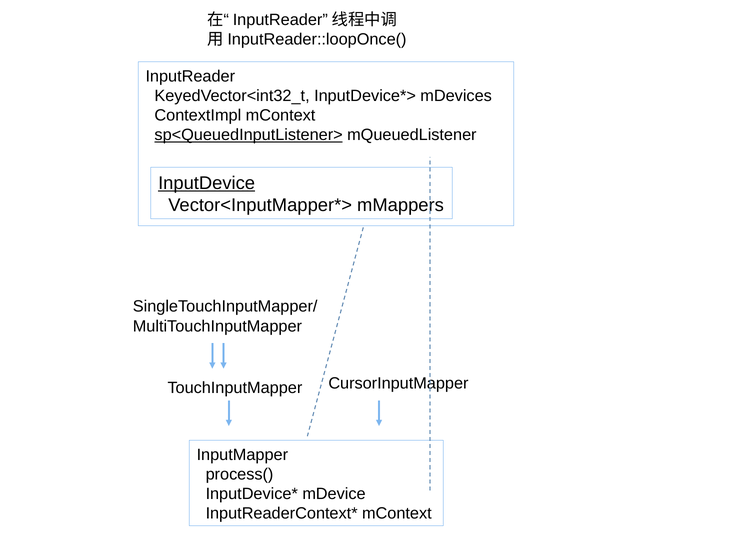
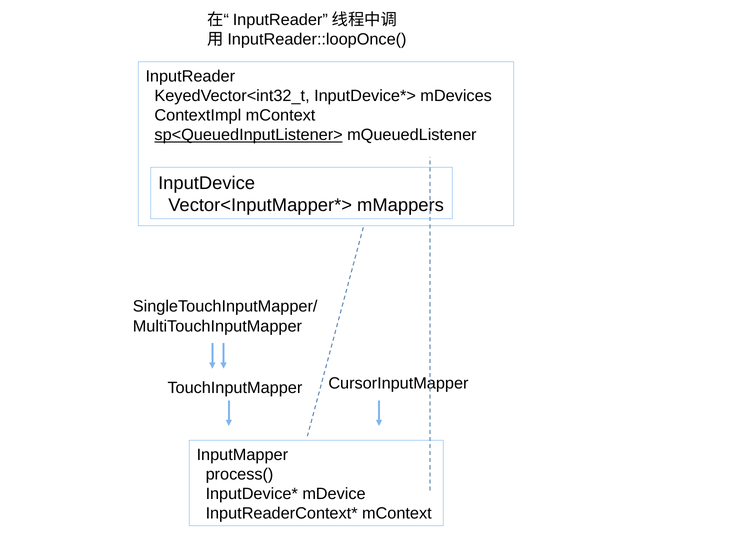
InputDevice underline: present -> none (207, 183)
